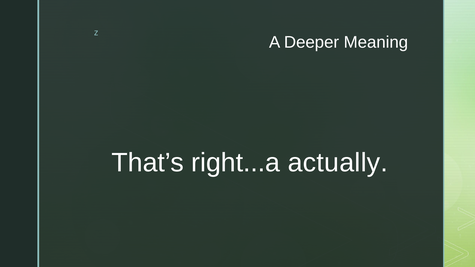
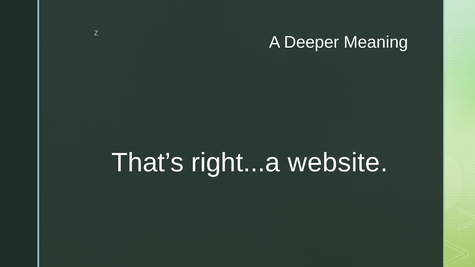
actually: actually -> website (338, 163)
